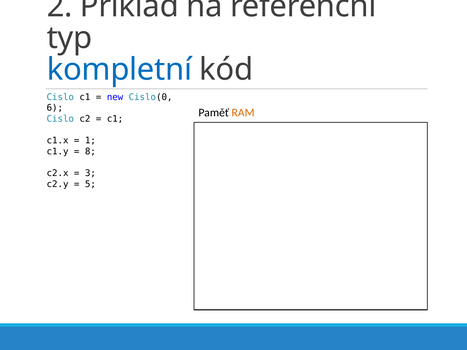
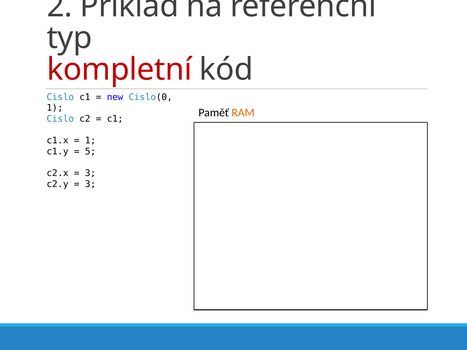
kompletní colour: blue -> red (119, 70)
6: 6 -> 1 (55, 108)
8: 8 -> 5 (90, 152)
5: 5 -> 3 (90, 184)
